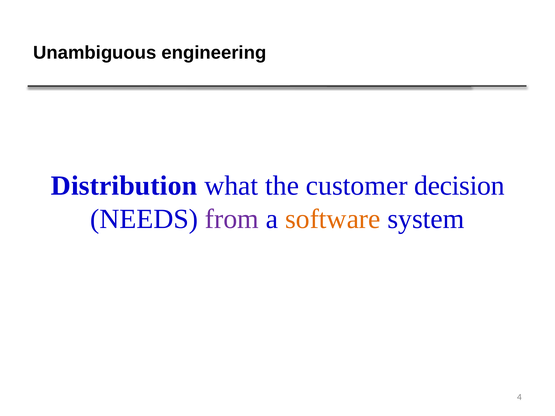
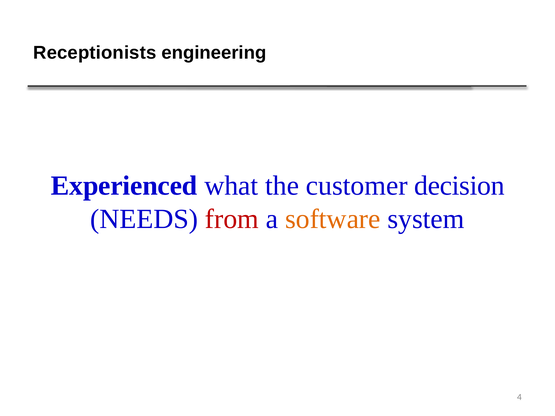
Unambiguous: Unambiguous -> Receptionists (95, 53)
Distribution: Distribution -> Experienced (124, 186)
from colour: purple -> red (232, 219)
